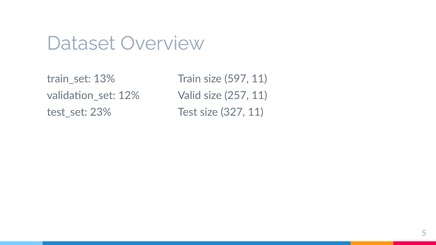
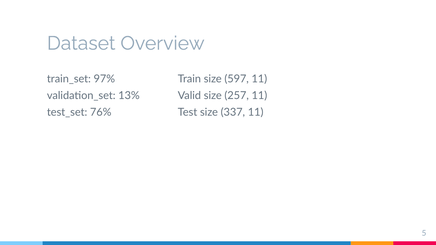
13%: 13% -> 97% (104, 79)
12%: 12% -> 13% (129, 96)
23%: 23% -> 76% (101, 112)
327: 327 -> 337 (233, 112)
